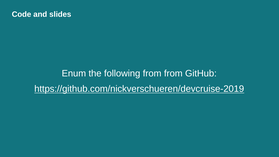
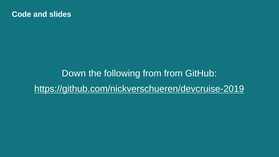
Enum: Enum -> Down (74, 73)
